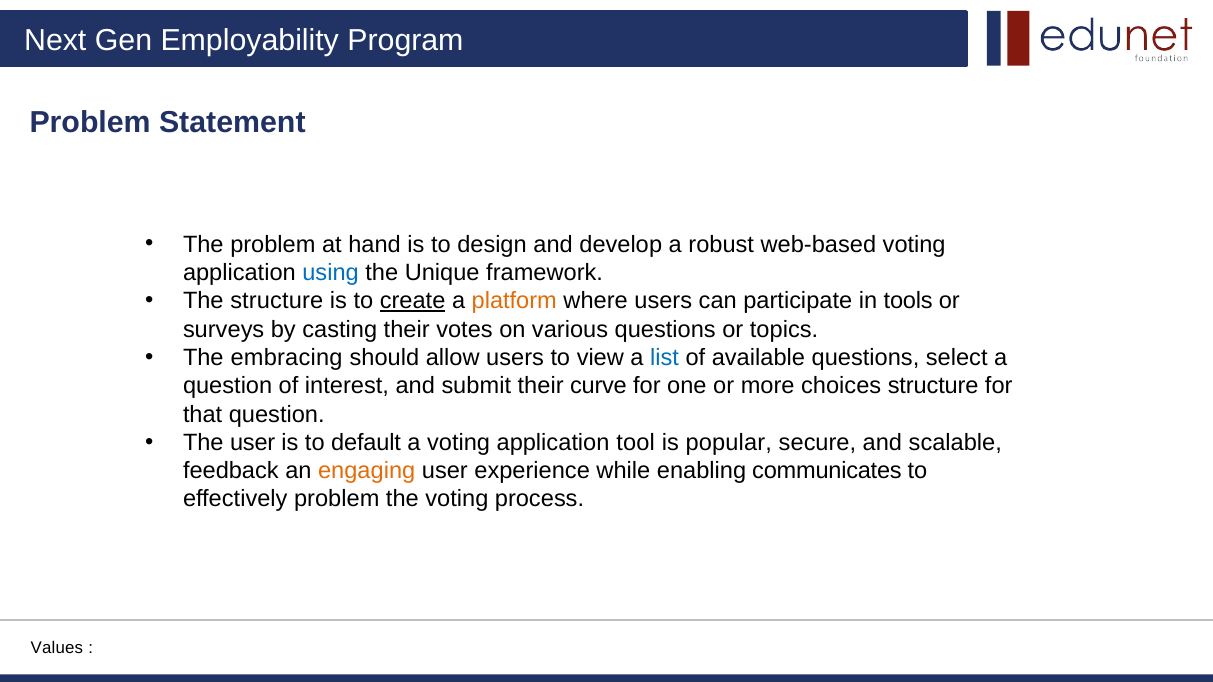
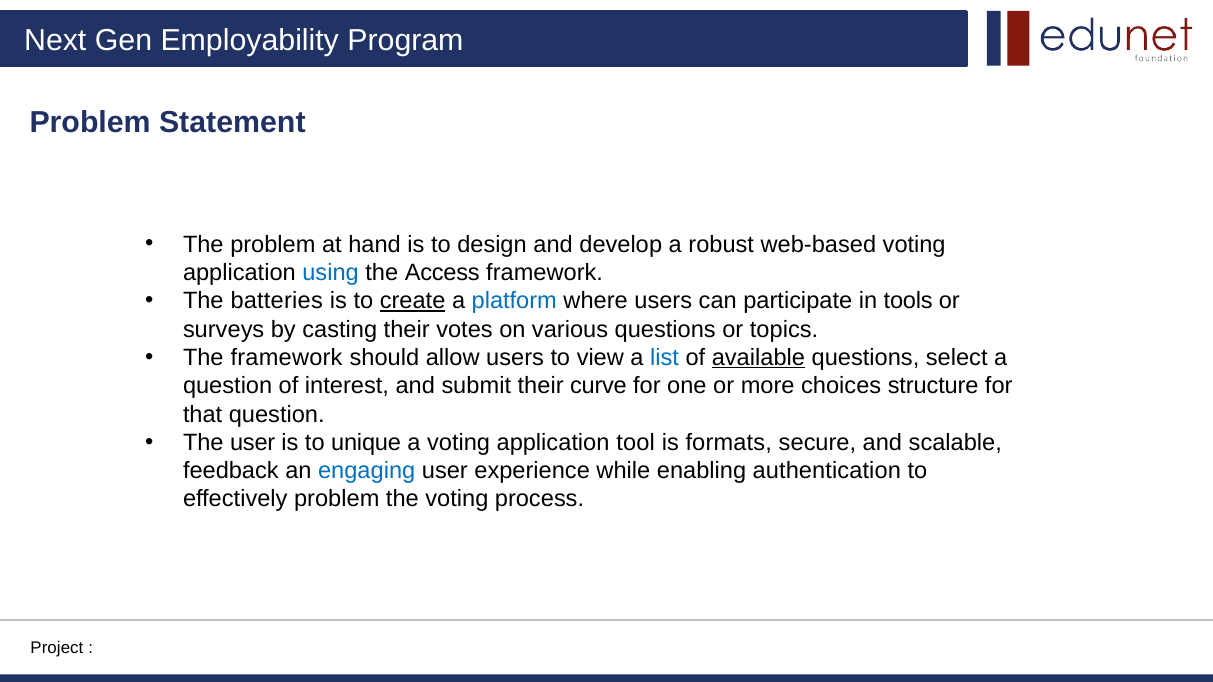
Unique: Unique -> Access (442, 273)
The structure: structure -> batteries (277, 301)
platform colour: orange -> blue (514, 301)
The embracing: embracing -> framework (287, 358)
available underline: none -> present (758, 358)
default: default -> unique (366, 443)
popular: popular -> formats (729, 443)
engaging colour: orange -> blue (367, 471)
communicates: communicates -> authentication (827, 471)
Values: Values -> Project (57, 649)
